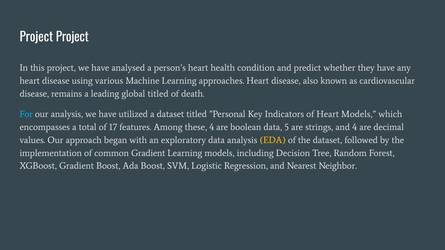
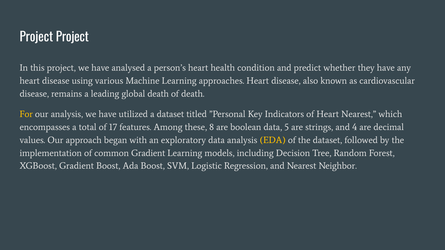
global titled: titled -> death (158, 94)
For colour: light blue -> yellow (26, 114)
Heart Models: Models -> Nearest (359, 114)
these 4: 4 -> 8 (212, 127)
